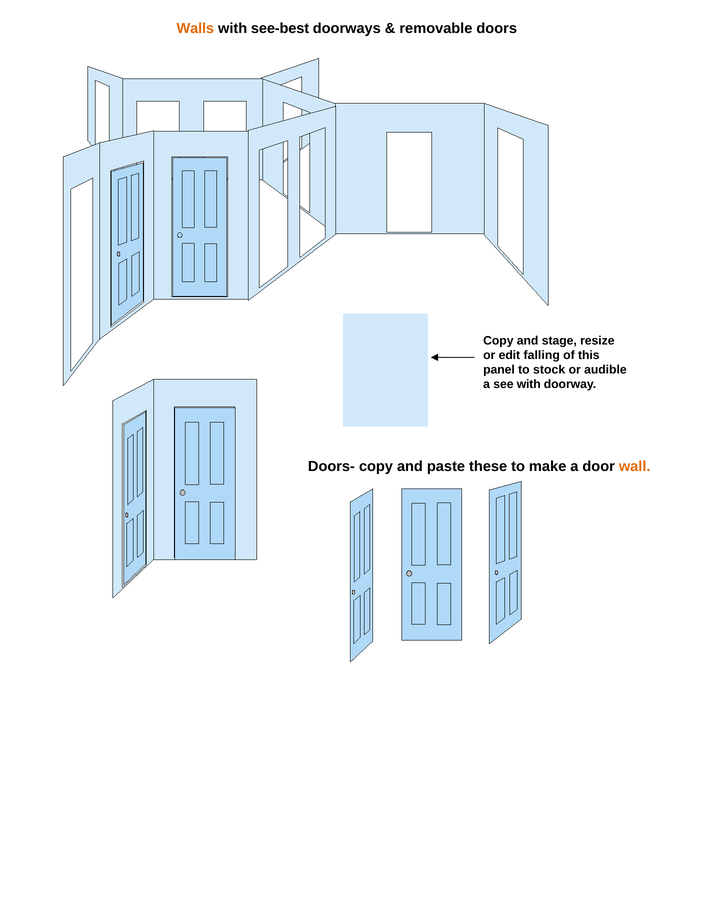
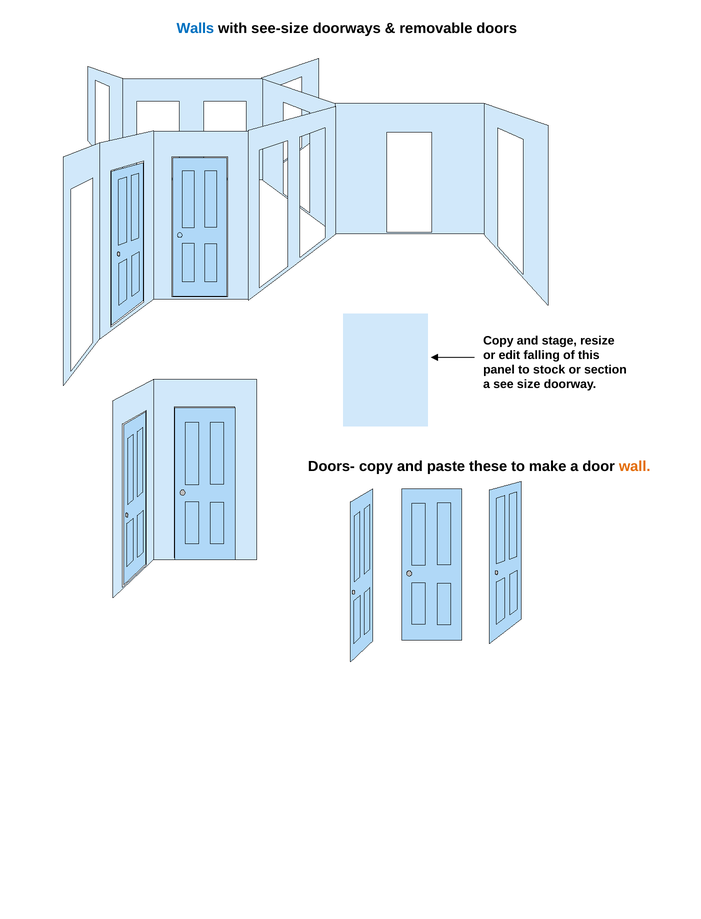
Walls colour: orange -> blue (195, 29)
see-best: see-best -> see-size (280, 29)
audible: audible -> section (605, 370)
see with: with -> size (529, 385)
